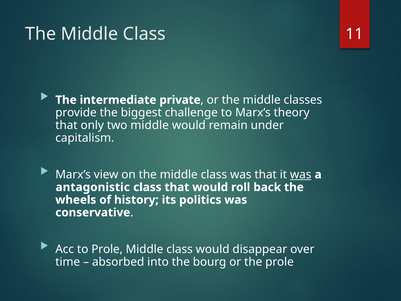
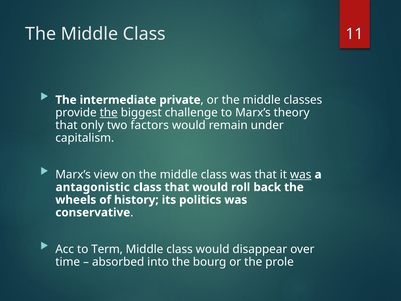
the underline: none -> present (109, 113)
two middle: middle -> factors (150, 125)
to Prole: Prole -> Term (107, 249)
